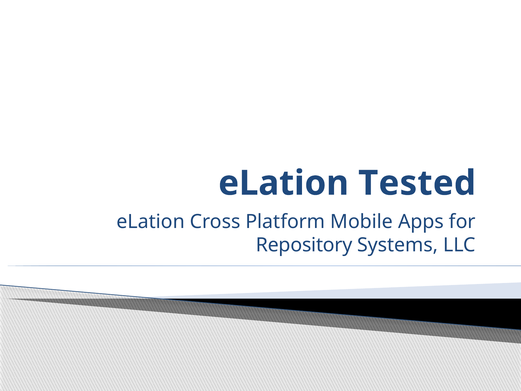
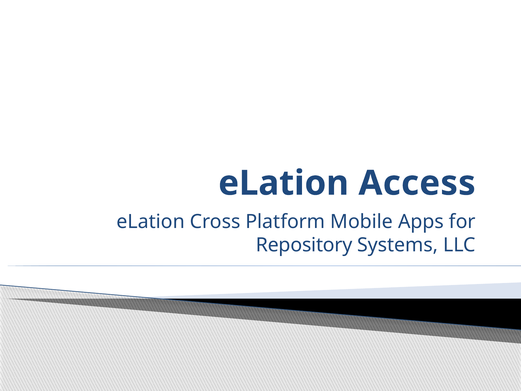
Tested: Tested -> Access (417, 183)
